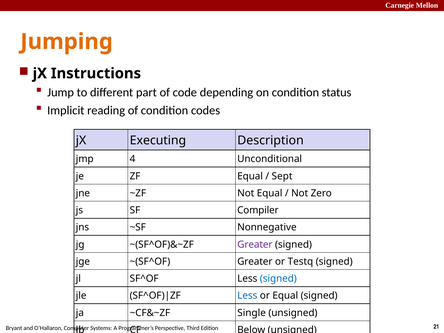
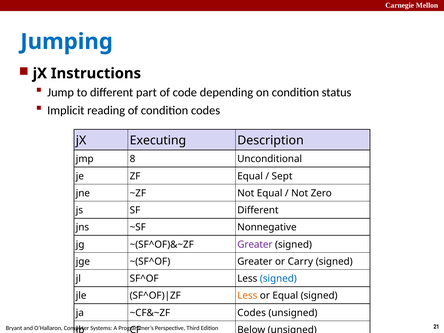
Jumping colour: orange -> blue (67, 42)
4: 4 -> 8 (133, 159)
SF Compiler: Compiler -> Different (258, 210)
Testq: Testq -> Carry (300, 262)
Less colour: blue -> orange (247, 296)
~CF&~ZF Single: Single -> Codes (252, 313)
